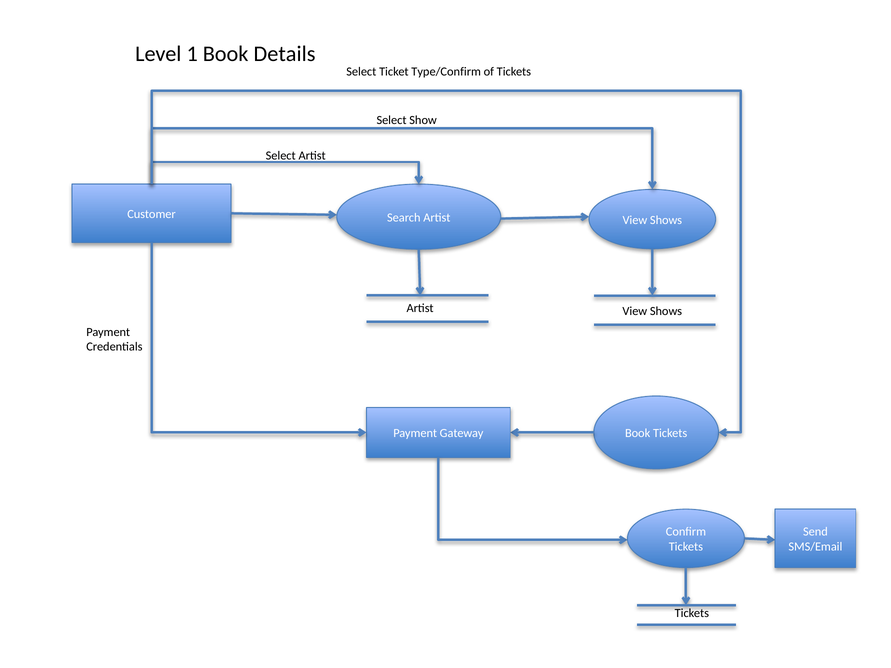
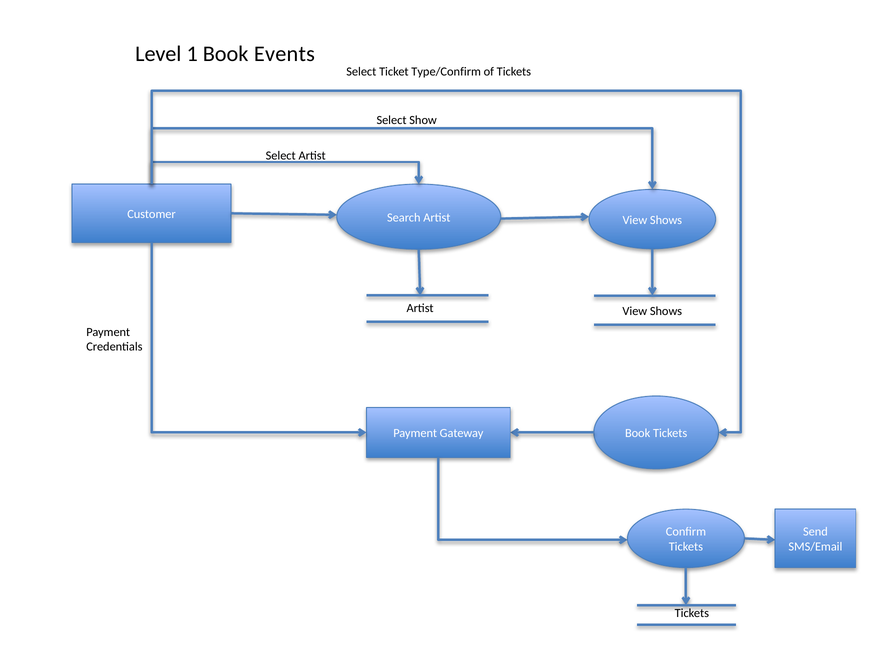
Details: Details -> Events (284, 54)
